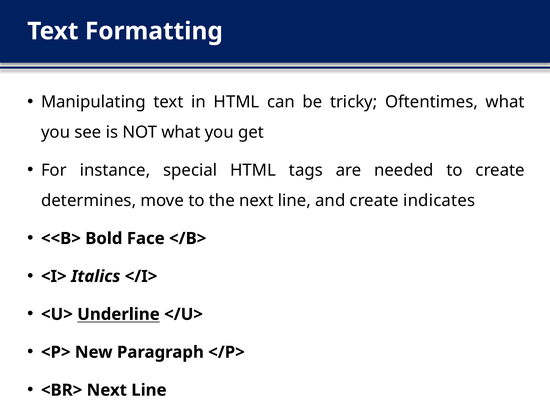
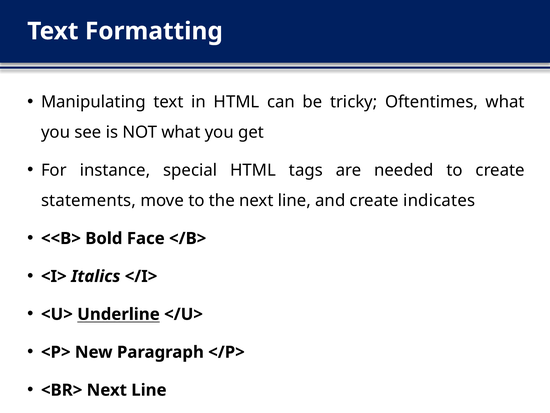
determines: determines -> statements (89, 200)
